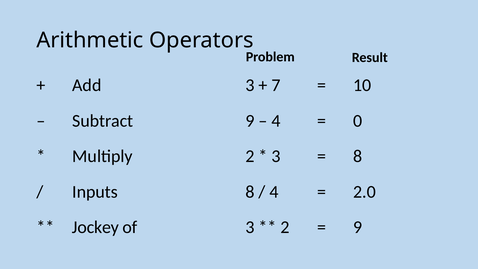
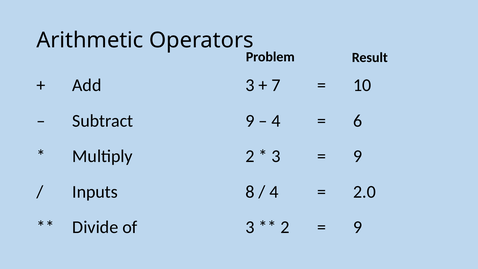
0: 0 -> 6 (358, 121)
8: 8 -> 9 (358, 156)
Jockey: Jockey -> Divide (95, 227)
